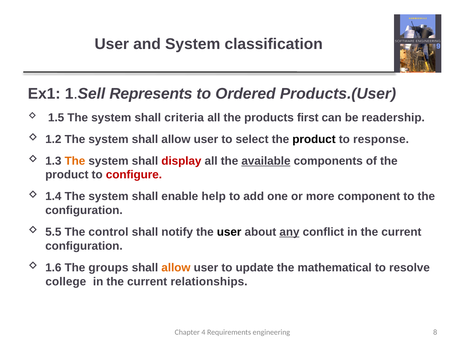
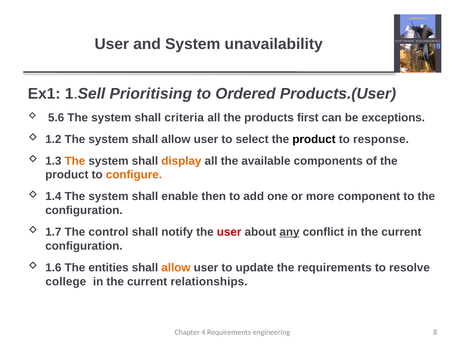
classification: classification -> unavailability (274, 44)
Represents: Represents -> Prioritising (151, 94)
1.5: 1.5 -> 5.6 (56, 118)
readership: readership -> exceptions (393, 118)
display colour: red -> orange (181, 161)
available underline: present -> none (266, 161)
configure colour: red -> orange (134, 175)
help: help -> then (214, 197)
5.5: 5.5 -> 1.7 (53, 233)
user colour: black -> red (229, 233)
groups: groups -> entities (109, 268)
the mathematical: mathematical -> requirements (335, 268)
